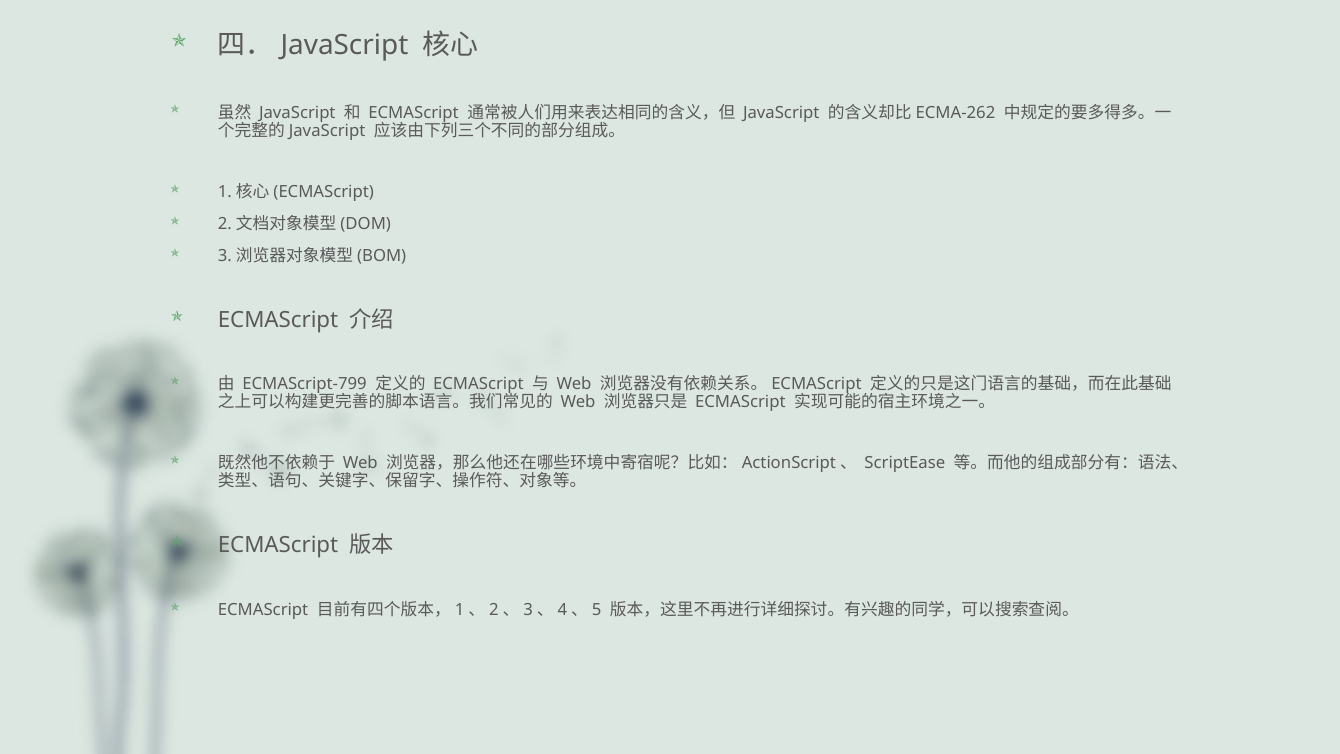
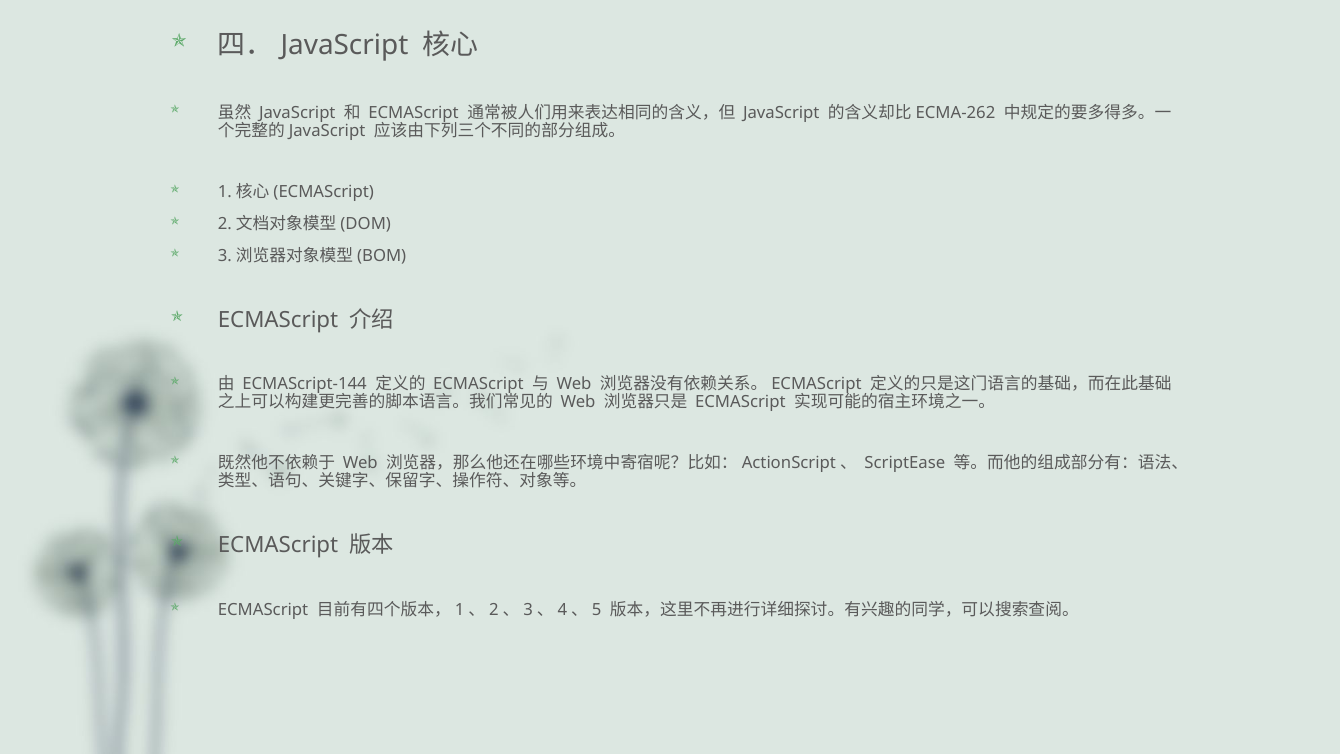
ECMAScript-799: ECMAScript-799 -> ECMAScript-144 (305, 384)
